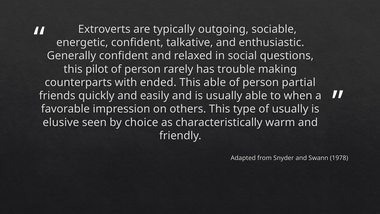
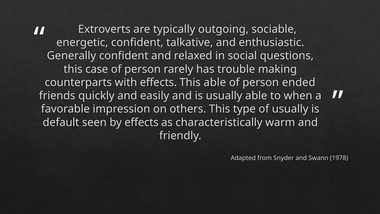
pilot: pilot -> case (97, 69)
with ended: ended -> effects (158, 82)
partial: partial -> ended (299, 82)
elusive: elusive -> default (61, 122)
by choice: choice -> effects (142, 122)
